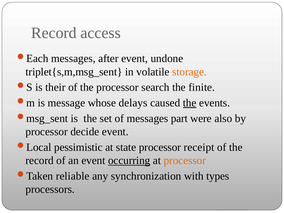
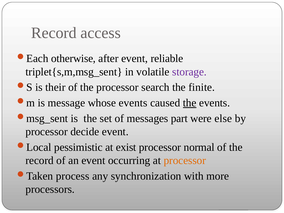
messages: messages -> otherwise (73, 58)
undone: undone -> reliable (167, 58)
storage colour: orange -> purple (189, 72)
whose delays: delays -> events (133, 103)
also: also -> else (223, 118)
state: state -> exist (126, 147)
receipt: receipt -> normal (199, 147)
occurring underline: present -> none (129, 160)
reliable: reliable -> process (73, 176)
types: types -> more (218, 176)
